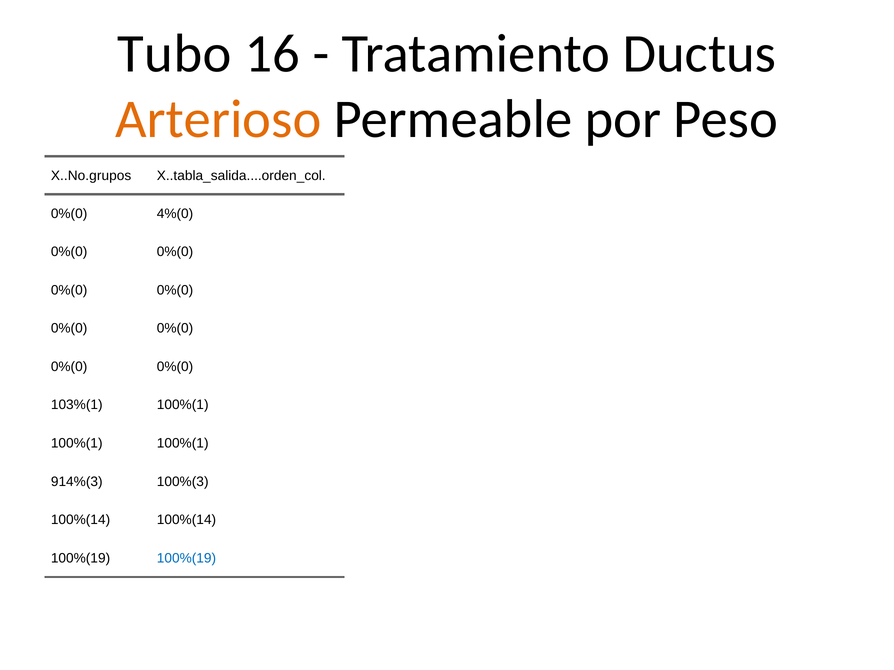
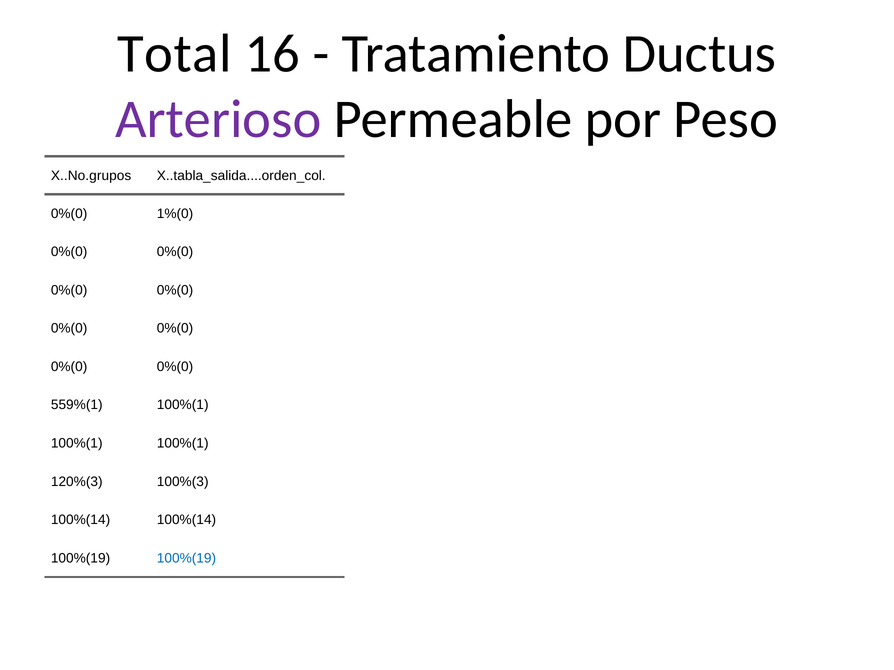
Tubo: Tubo -> Total (174, 54)
Arterioso colour: orange -> purple (218, 119)
4%(0: 4%(0 -> 1%(0 (175, 214)
103%(1: 103%(1 -> 559%(1 (77, 405)
914%(3: 914%(3 -> 120%(3 (77, 482)
